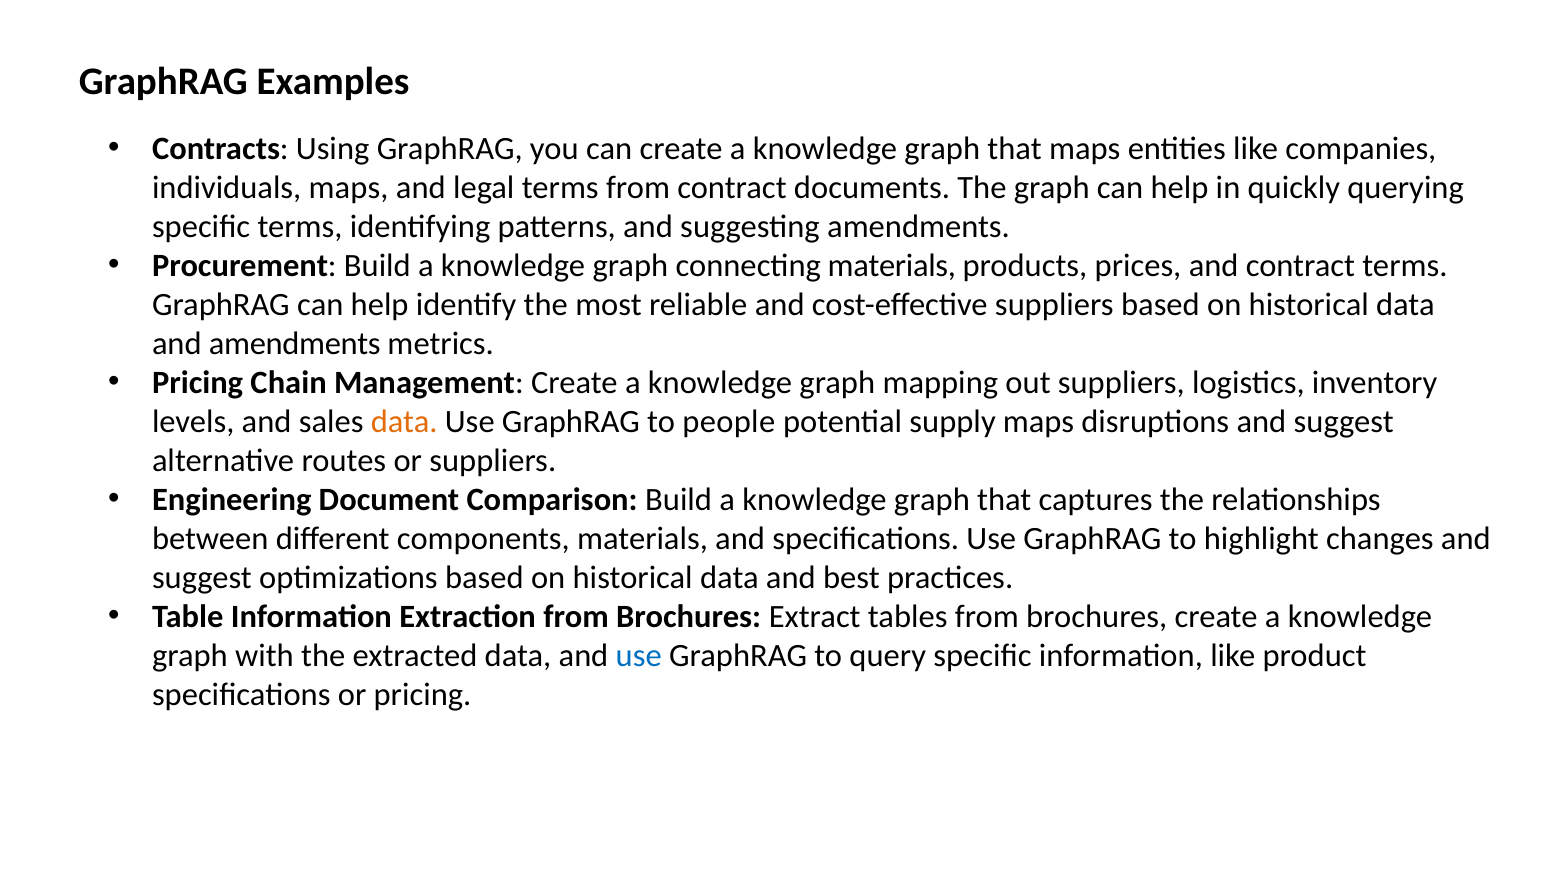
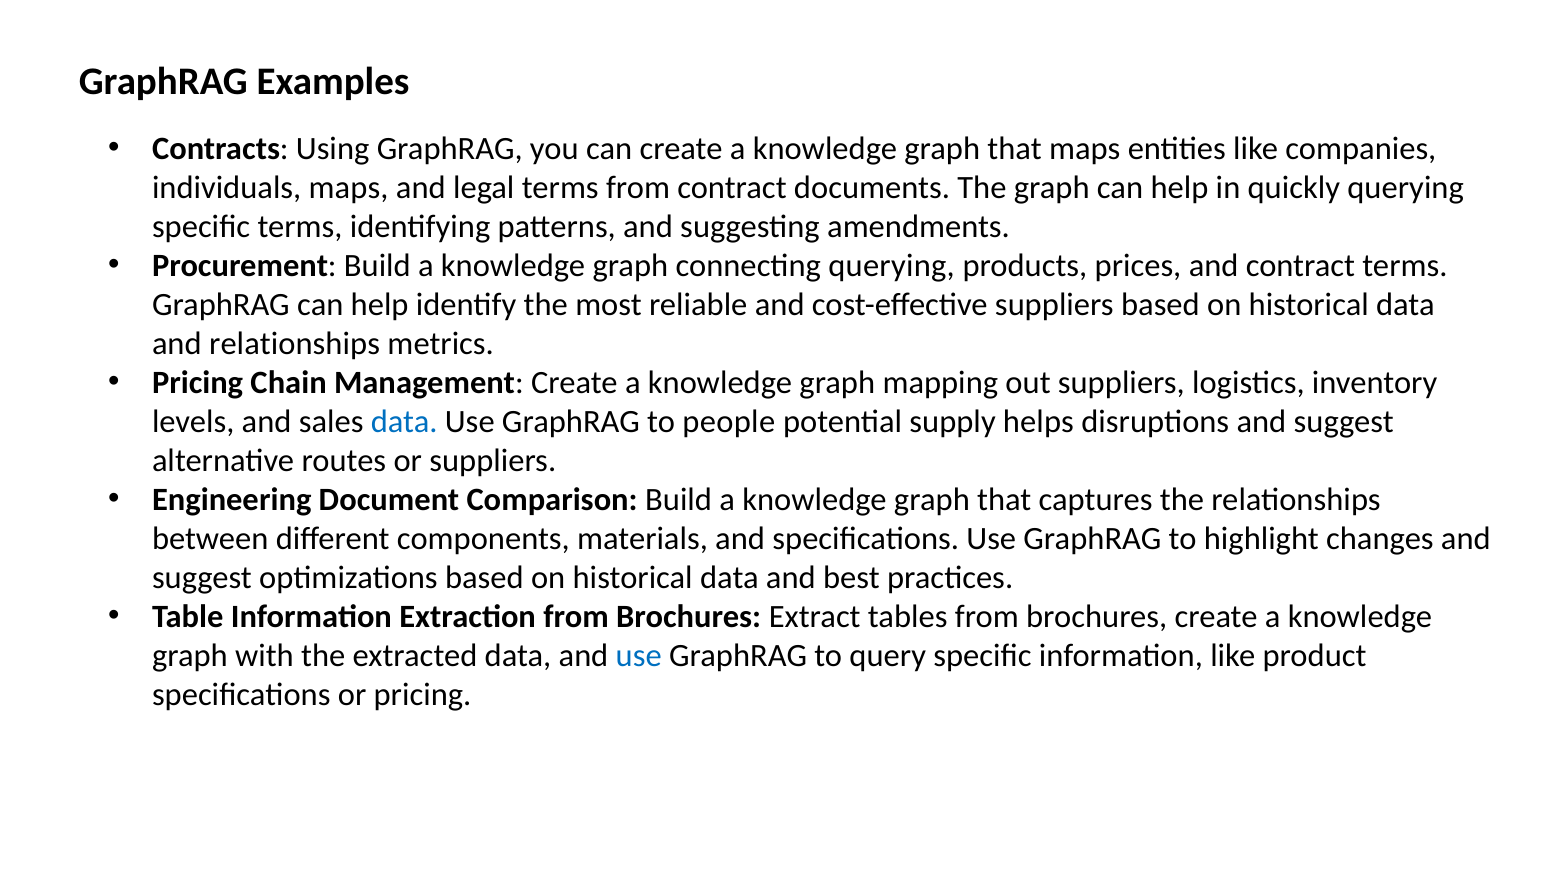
connecting materials: materials -> querying (892, 266)
and amendments: amendments -> relationships (295, 344)
data colour: orange -> blue (404, 422)
supply maps: maps -> helps (1038, 422)
